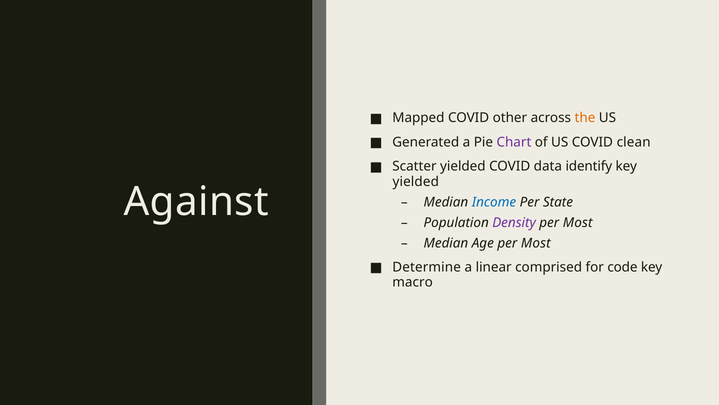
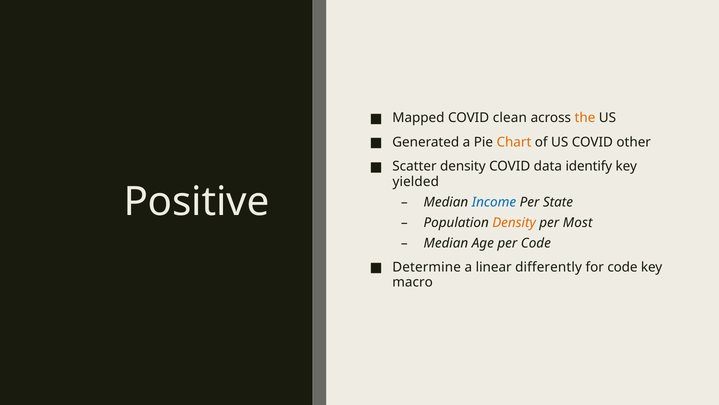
other: other -> clean (510, 118)
Chart colour: purple -> orange (514, 142)
clean: clean -> other (634, 142)
Scatter yielded: yielded -> density (463, 166)
Against: Against -> Positive (197, 201)
Density colour: purple -> orange (514, 222)
Age per Most: Most -> Code (536, 243)
comprised: comprised -> differently (549, 267)
